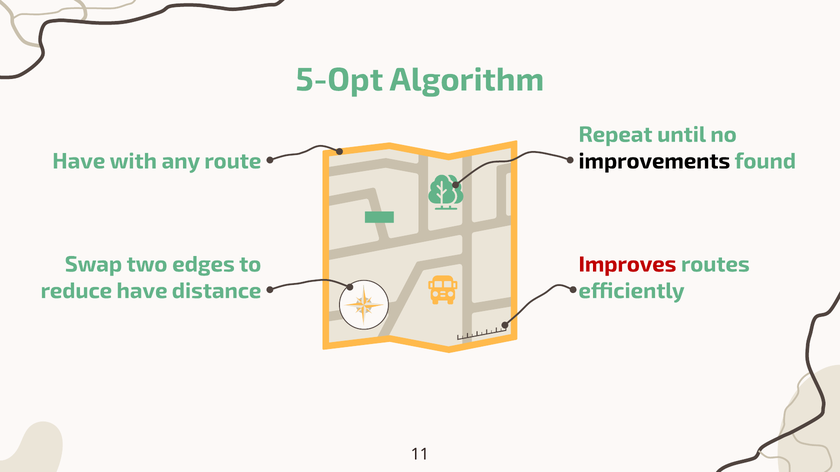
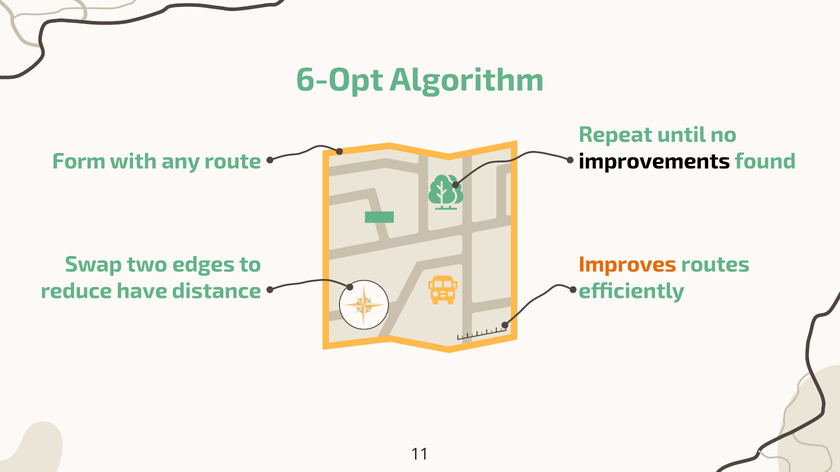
5-Opt: 5-Opt -> 6-Opt (339, 80)
Have: Have -> Form (79, 161)
Improves colour: red -> orange (627, 265)
